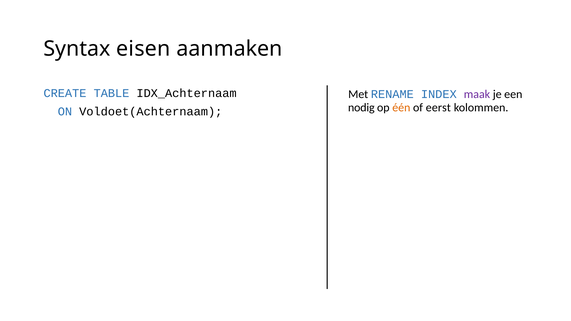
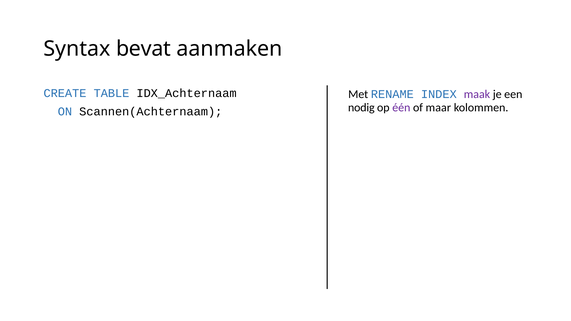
eisen: eisen -> bevat (144, 49)
één colour: orange -> purple (401, 108)
eerst: eerst -> maar (438, 108)
Voldoet(Achternaam: Voldoet(Achternaam -> Scannen(Achternaam (151, 112)
